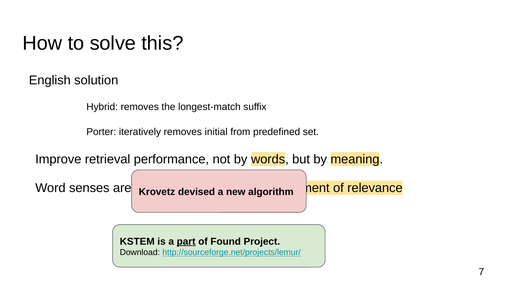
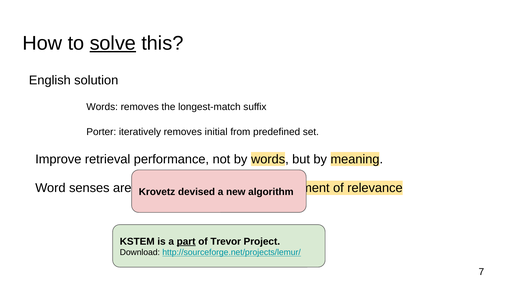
solve underline: none -> present (113, 43)
Hybrid: Hybrid -> Words (102, 107)
Found: Found -> Trevor (226, 242)
